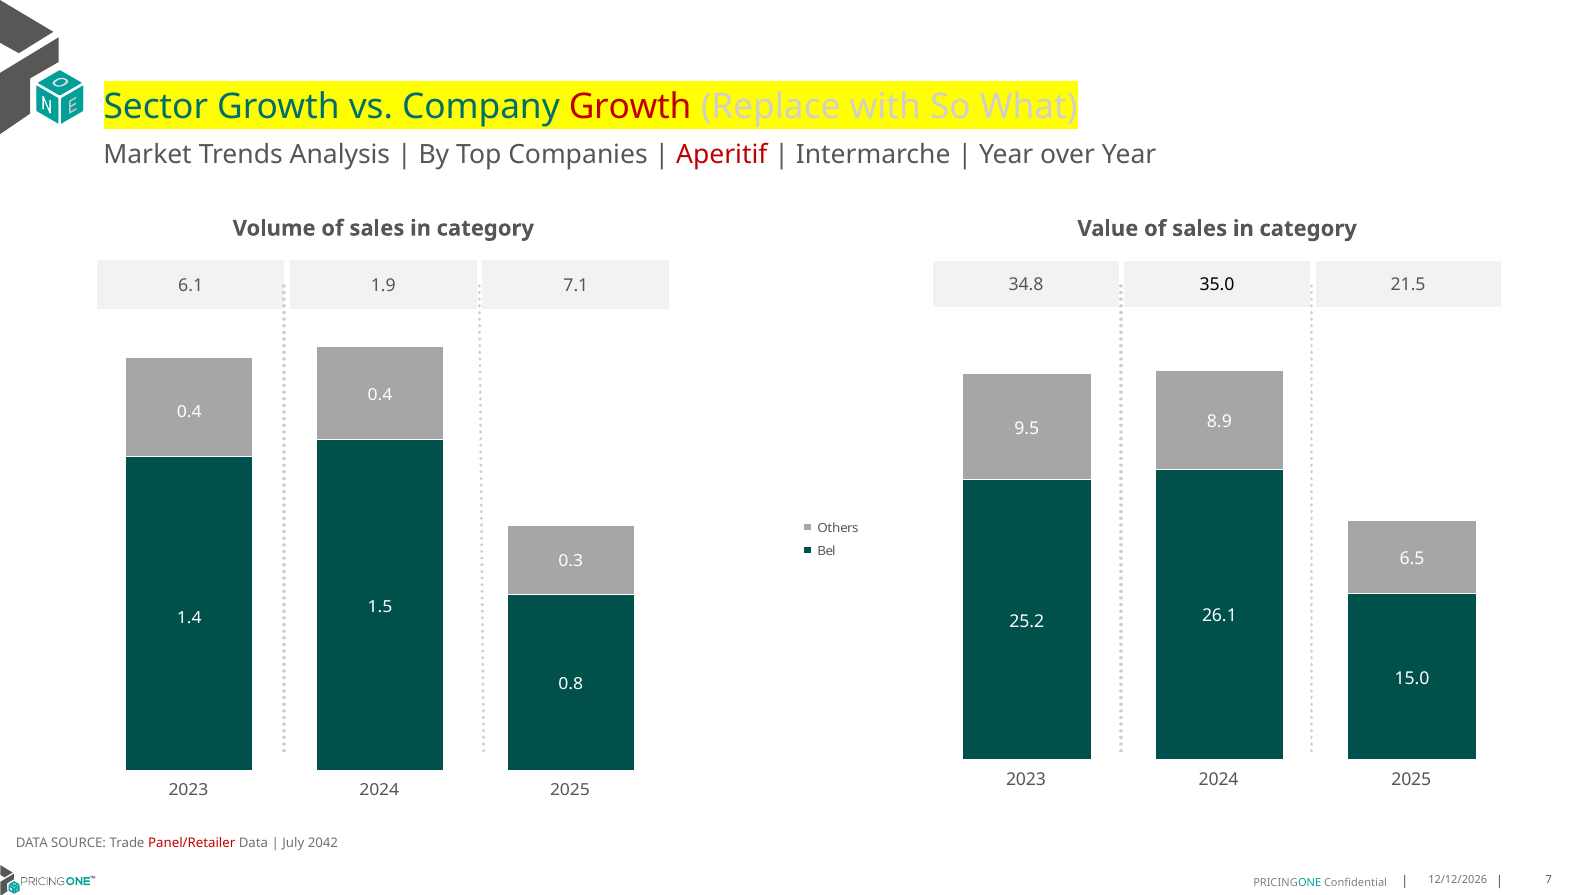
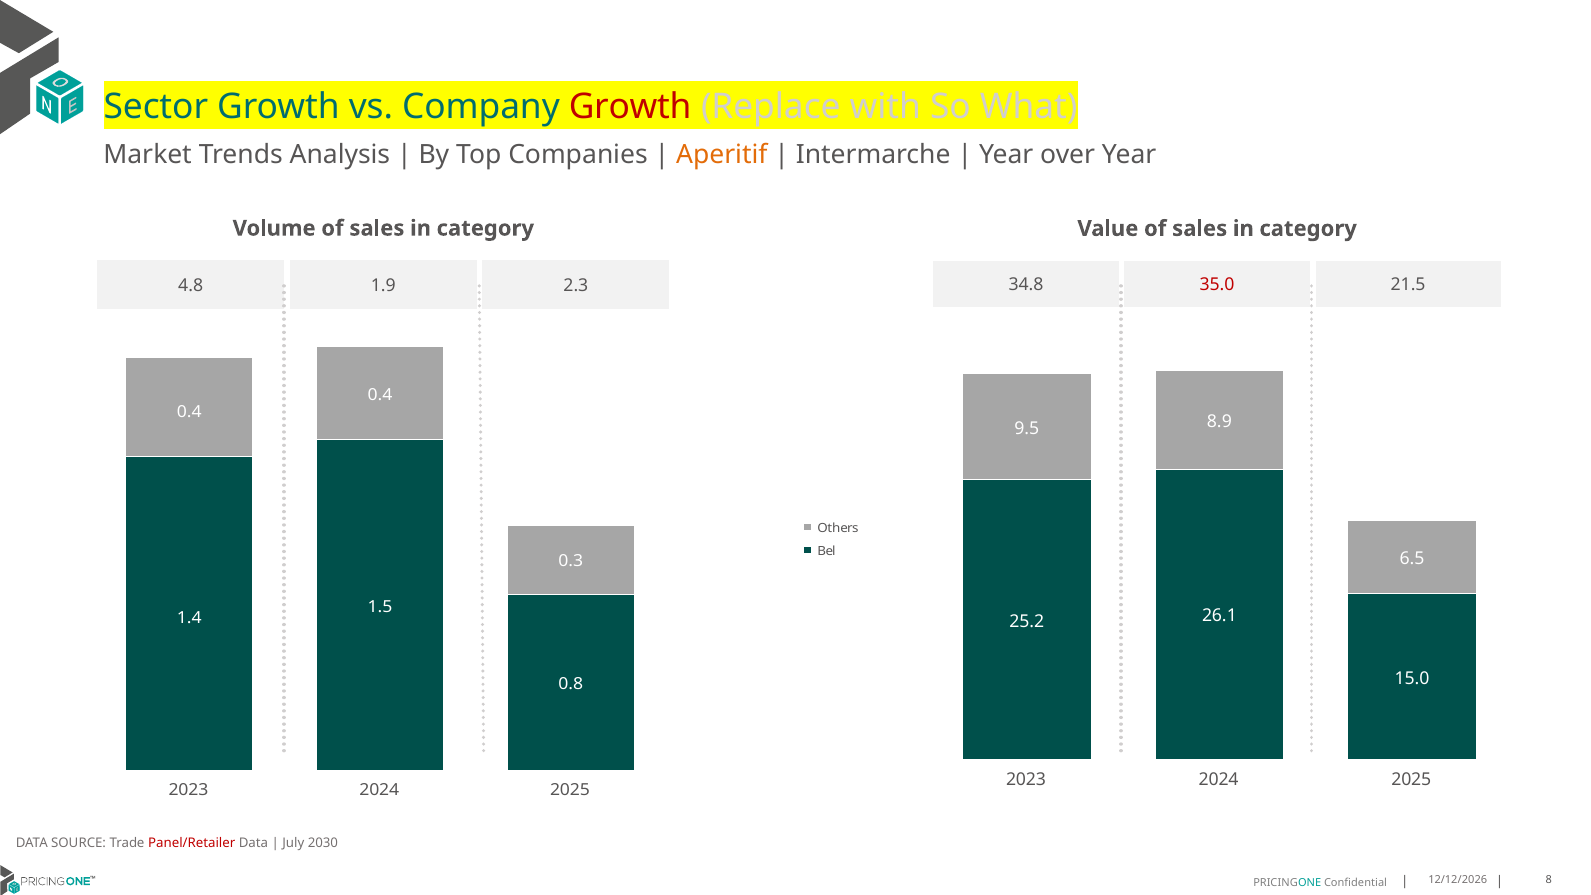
Aperitif colour: red -> orange (722, 155)
35.0 colour: black -> red (1217, 285)
6.1: 6.1 -> 4.8 (191, 286)
7.1: 7.1 -> 2.3 (576, 286)
2042: 2042 -> 2030 (323, 843)
7: 7 -> 8 (1549, 880)
